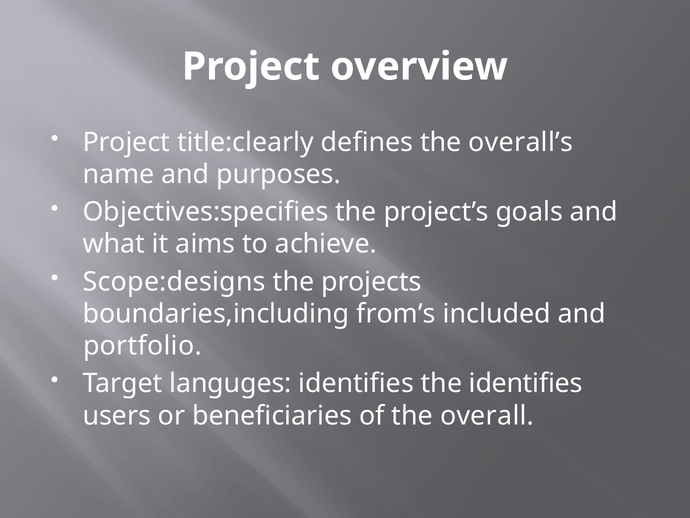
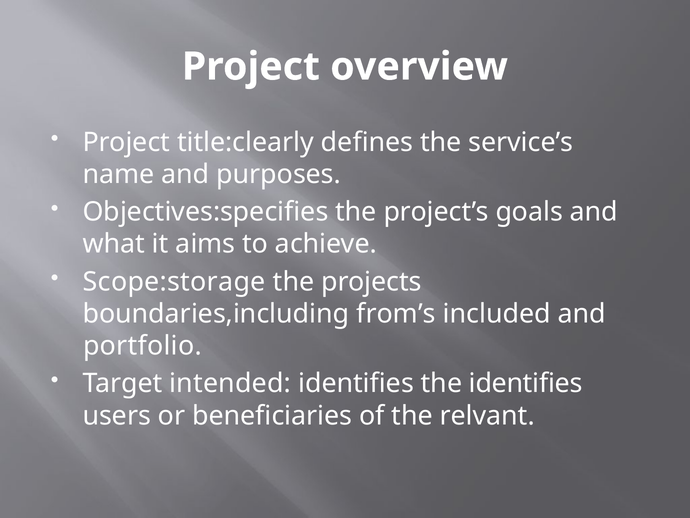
overall’s: overall’s -> service’s (521, 142)
Scope:designs: Scope:designs -> Scope:storage (174, 281)
languges: languges -> intended (230, 383)
overall: overall -> relvant (487, 415)
